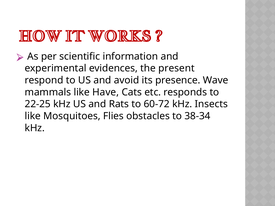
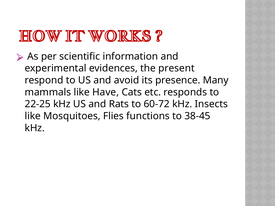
Wave: Wave -> Many (216, 80)
obstacles: obstacles -> functions (148, 116)
38-34: 38-34 -> 38-45 (197, 116)
